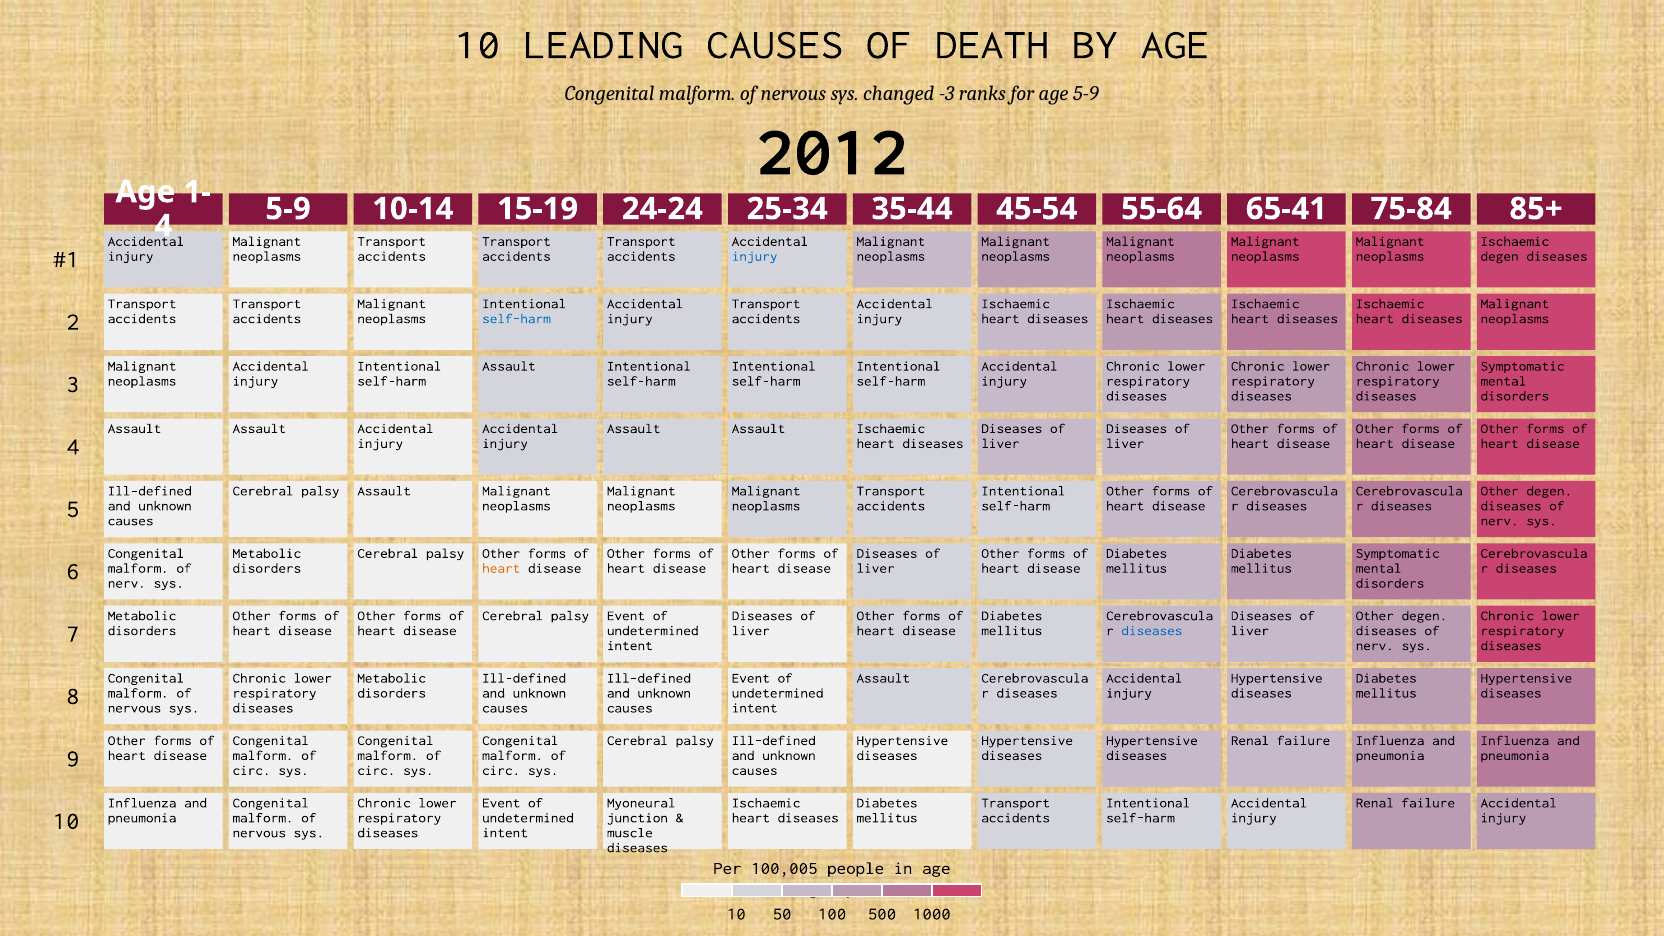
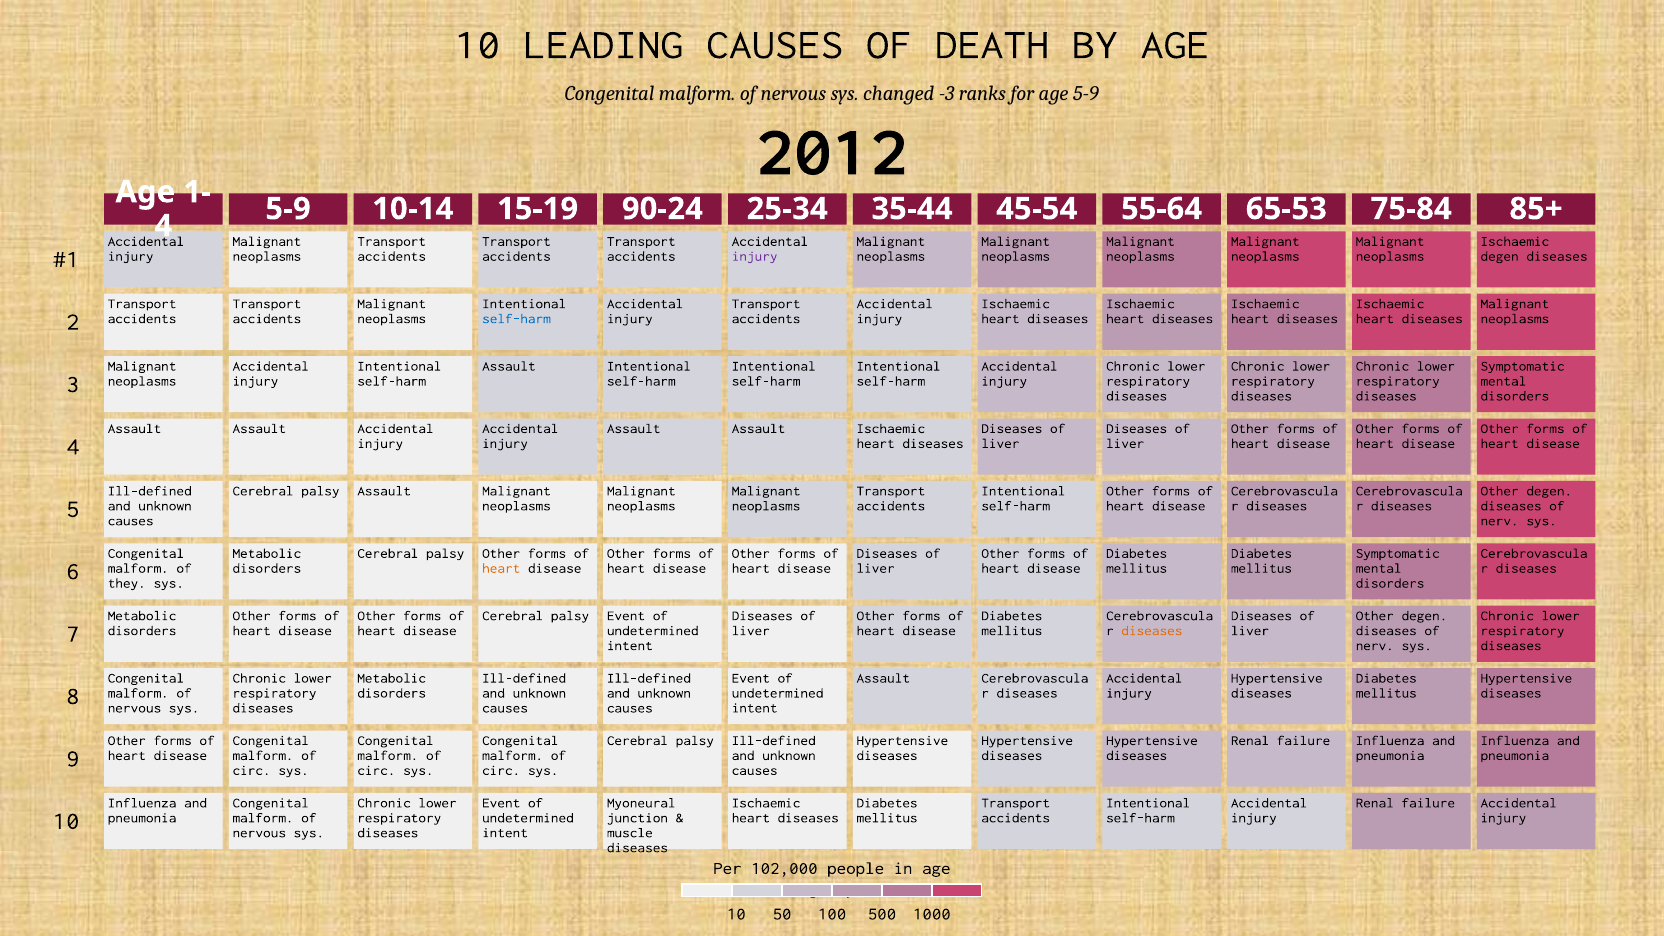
24-24: 24-24 -> 90-24 (662, 209)
65-41: 65-41 -> 65-53 (1286, 209)
injury colour: blue -> purple (755, 256)
nerv: nerv -> they (127, 583)
diseases colour: blue -> orange (1152, 631)
100,005: 100,005 -> 102,000 (784, 868)
